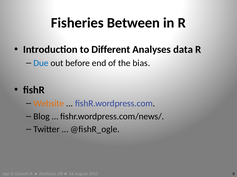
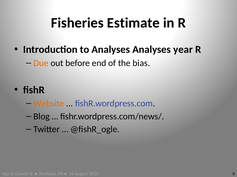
Between: Between -> Estimate (133, 23)
to Different: Different -> Analyses (111, 50)
data: data -> year (183, 50)
Due colour: blue -> orange (41, 63)
